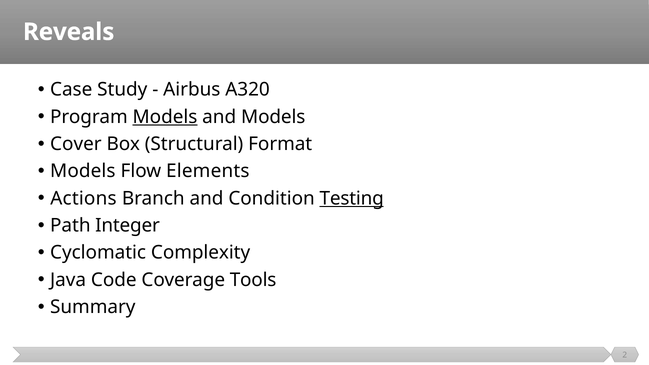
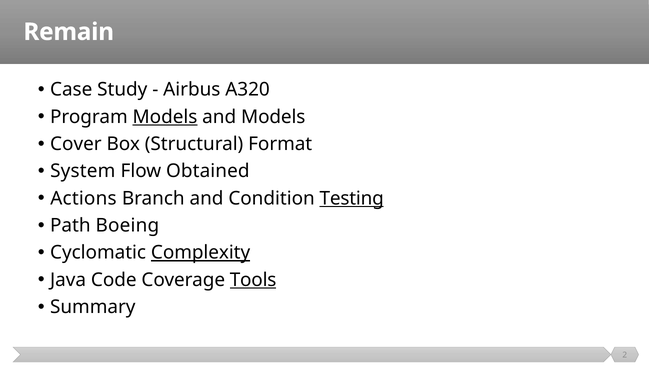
Reveals: Reveals -> Remain (69, 32)
Models: Models -> System (83, 171)
Elements: Elements -> Obtained (208, 171)
Integer: Integer -> Boeing (127, 226)
Complexity underline: none -> present (201, 253)
Tools underline: none -> present (253, 280)
